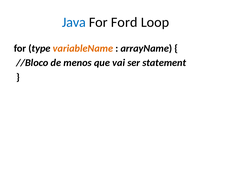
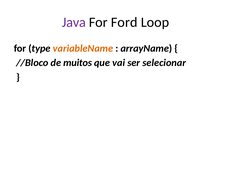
Java colour: blue -> purple (74, 22)
menos: menos -> muitos (78, 63)
statement: statement -> selecionar (164, 63)
